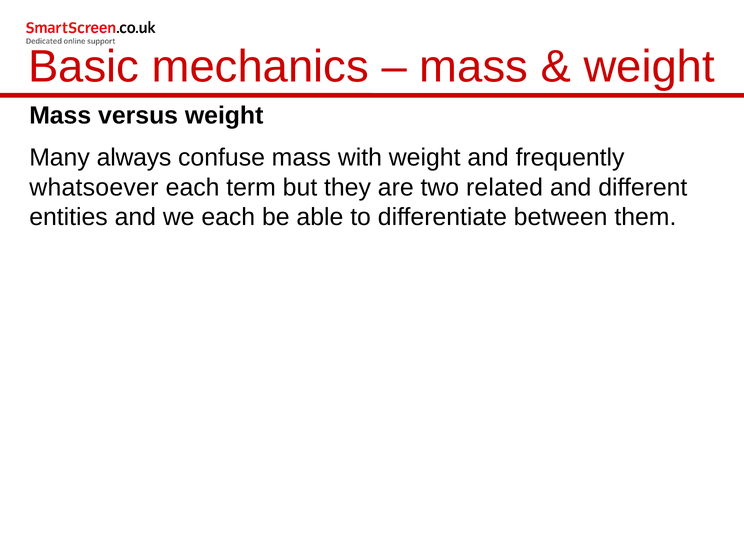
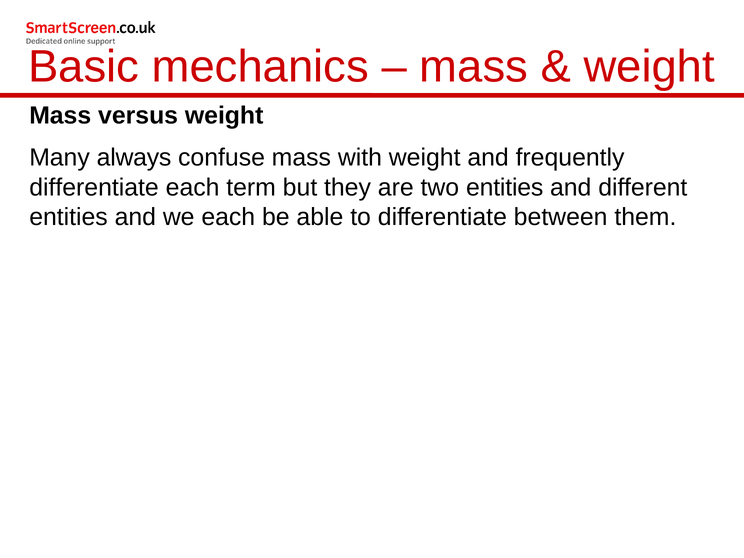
whatsoever: whatsoever -> differentiate (94, 187)
two related: related -> entities (505, 187)
